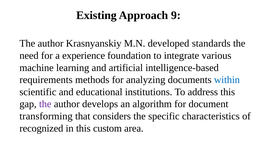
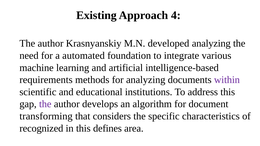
9: 9 -> 4 (176, 15)
developed standards: standards -> analyzing (211, 44)
experience: experience -> automated (84, 56)
within colour: blue -> purple (227, 80)
custom: custom -> defines (107, 128)
